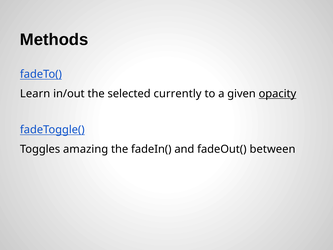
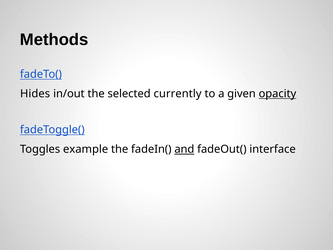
Learn: Learn -> Hides (35, 94)
amazing: amazing -> example (86, 149)
and underline: none -> present (184, 149)
between: between -> interface (273, 149)
